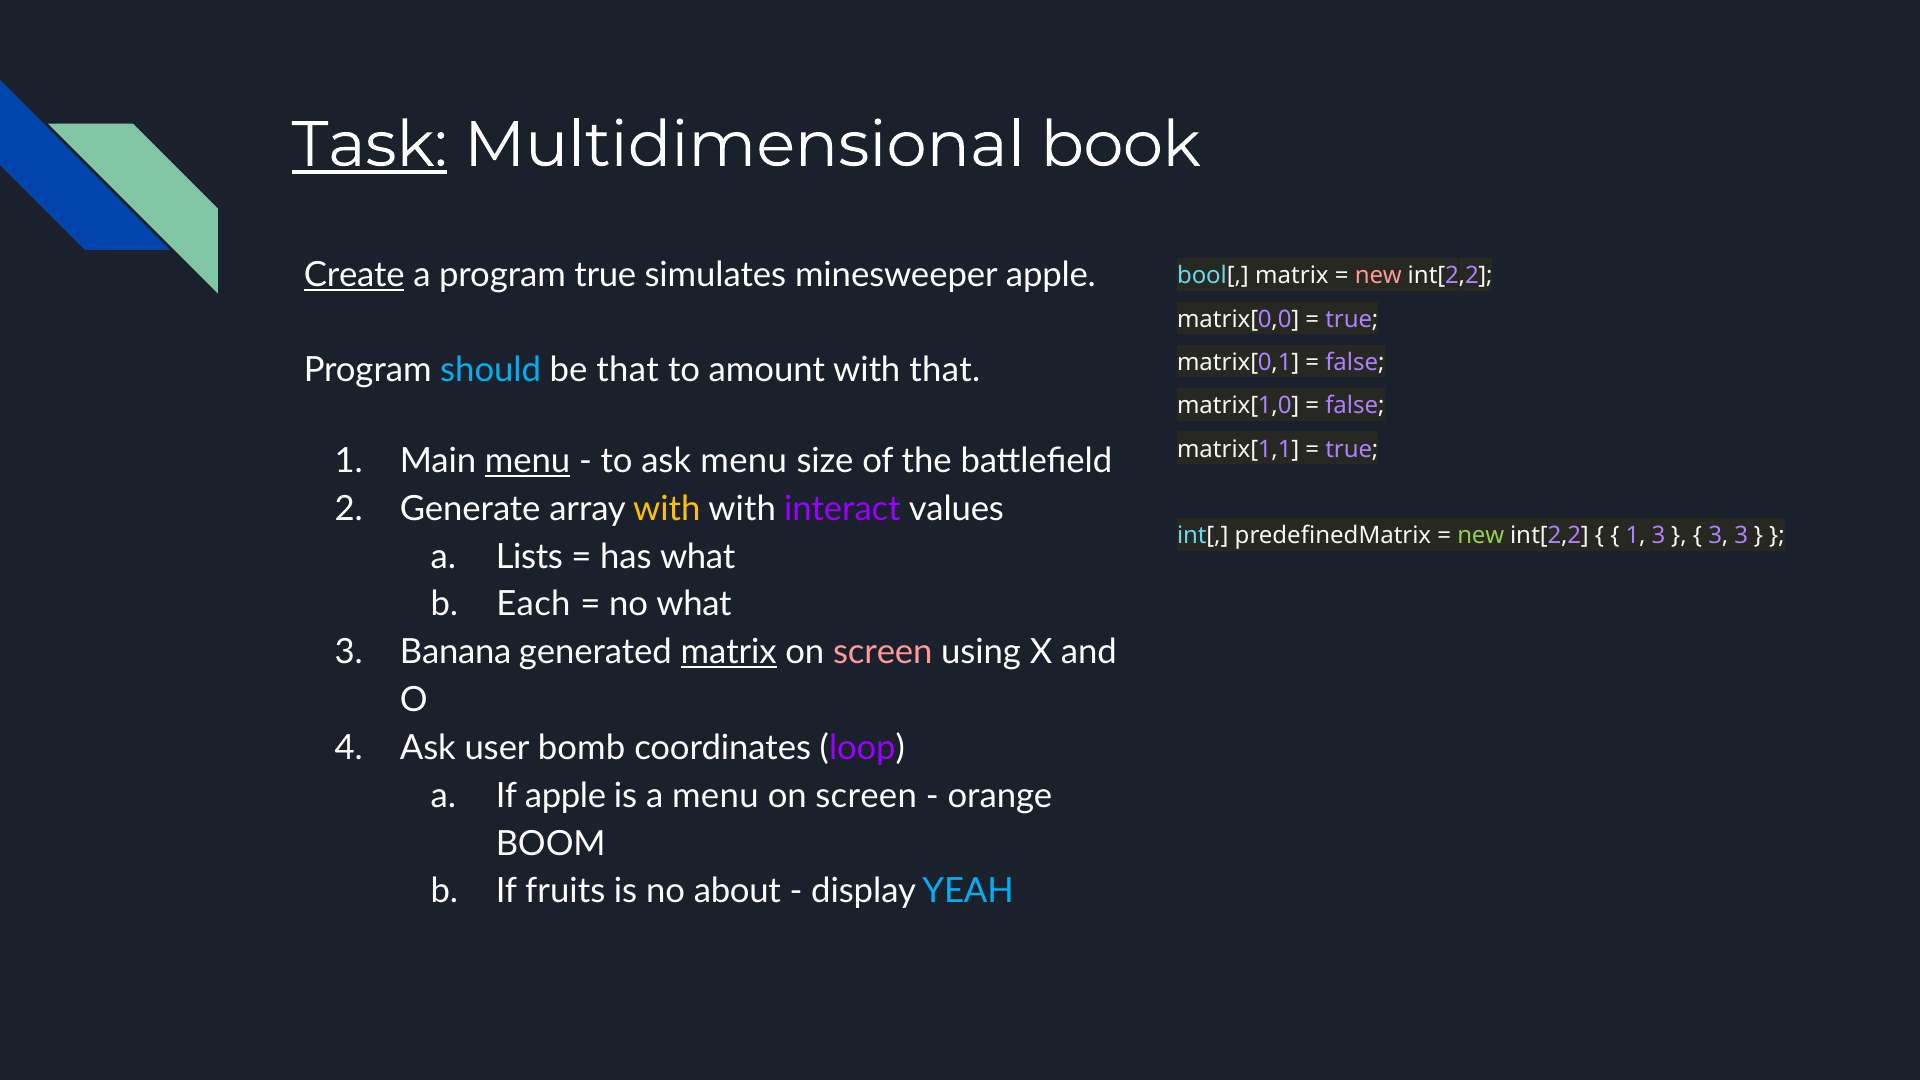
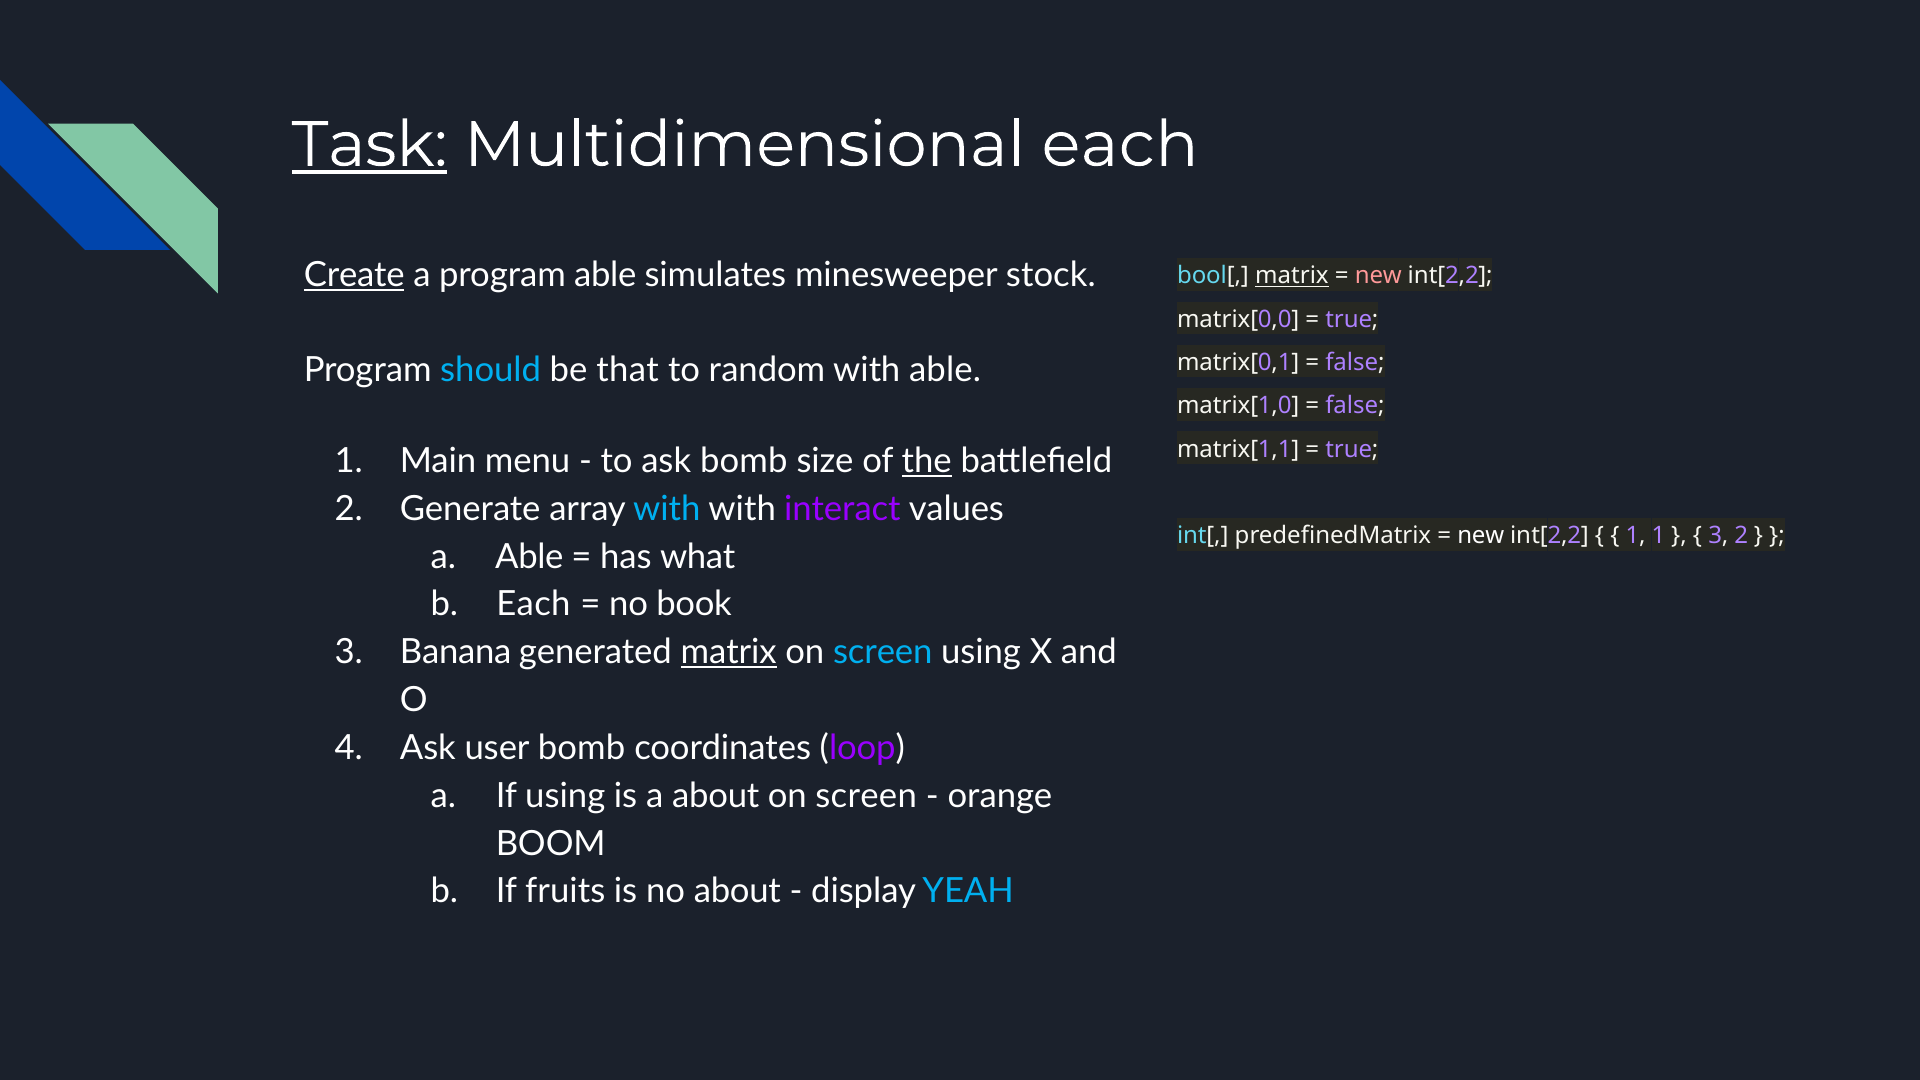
Multidimensional book: book -> each (1120, 145)
program true: true -> able (605, 275)
minesweeper apple: apple -> stock (1051, 275)
matrix underline: none -> present (1292, 276)
amount: amount -> random (767, 370)
with that: that -> able (945, 370)
menu underline: present -> none (528, 461)
ask menu: menu -> bomb (744, 461)
the underline: none -> present (927, 461)
with colour: yellow -> light blue (667, 509)
new colour: light green -> white (1481, 536)
1 3: 3 -> 1 (1659, 536)
3 3: 3 -> 2 (1741, 536)
a Lists: Lists -> Able (529, 557)
no what: what -> book (694, 604)
screen colour: pink -> light blue (883, 652)
If apple: apple -> using (565, 796)
a menu: menu -> about (716, 796)
